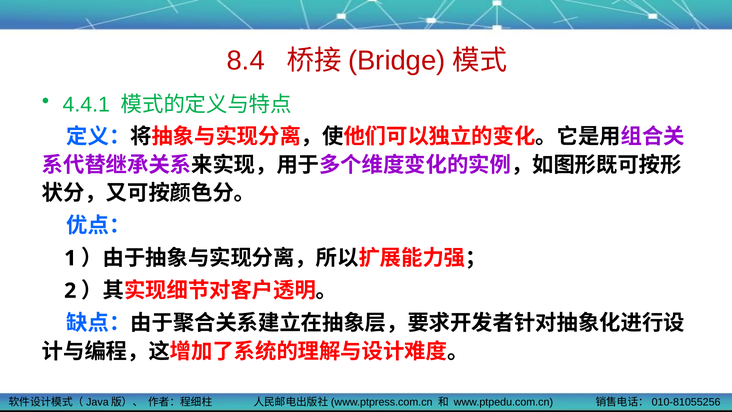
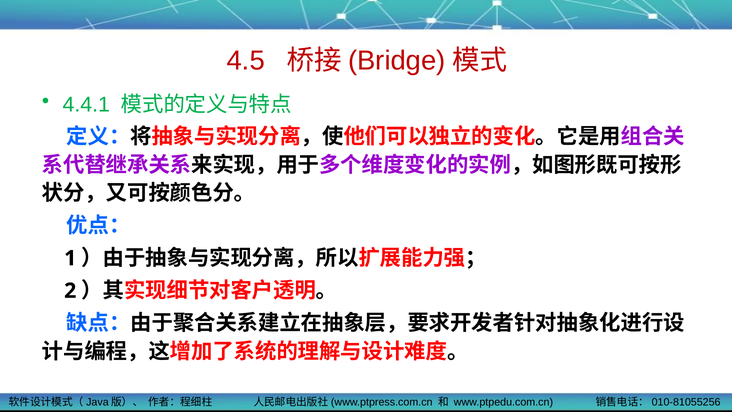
8.4: 8.4 -> 4.5 (246, 61)
